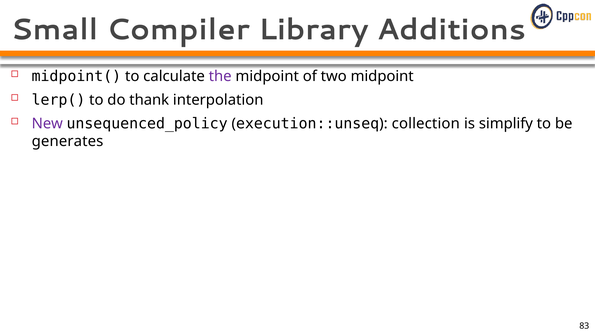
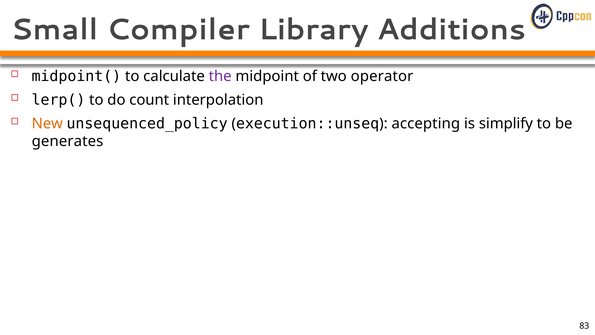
two midpoint: midpoint -> operator (382, 76)
thank: thank -> count (149, 100)
New colour: purple -> orange (47, 123)
collection: collection -> accepting (426, 123)
